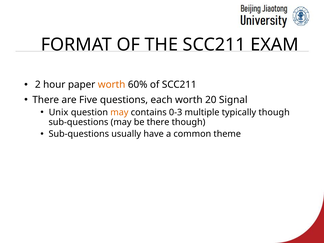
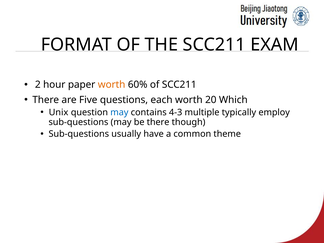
Signal: Signal -> Which (233, 100)
may colour: orange -> blue (119, 112)
0-3: 0-3 -> 4-3 (176, 112)
typically though: though -> employ (274, 112)
